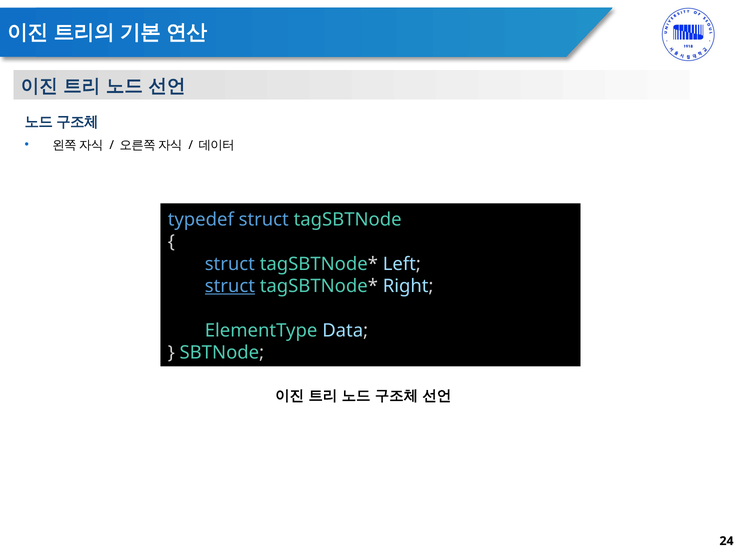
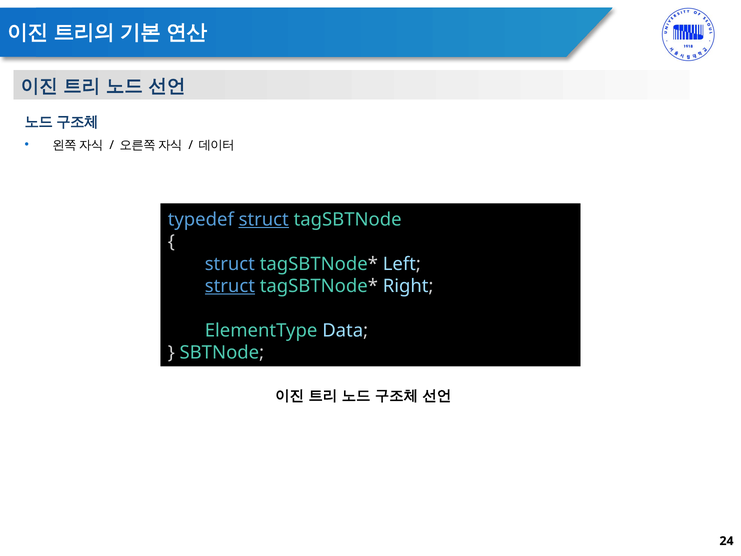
struct underline: none -> present (264, 219)
